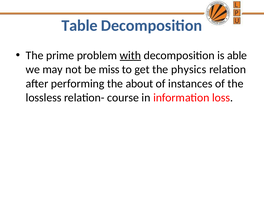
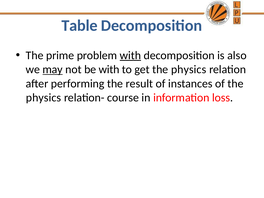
able: able -> also (237, 55)
may underline: none -> present (53, 69)
be miss: miss -> with (109, 69)
about: about -> result (139, 84)
lossless: lossless -> physics (44, 98)
